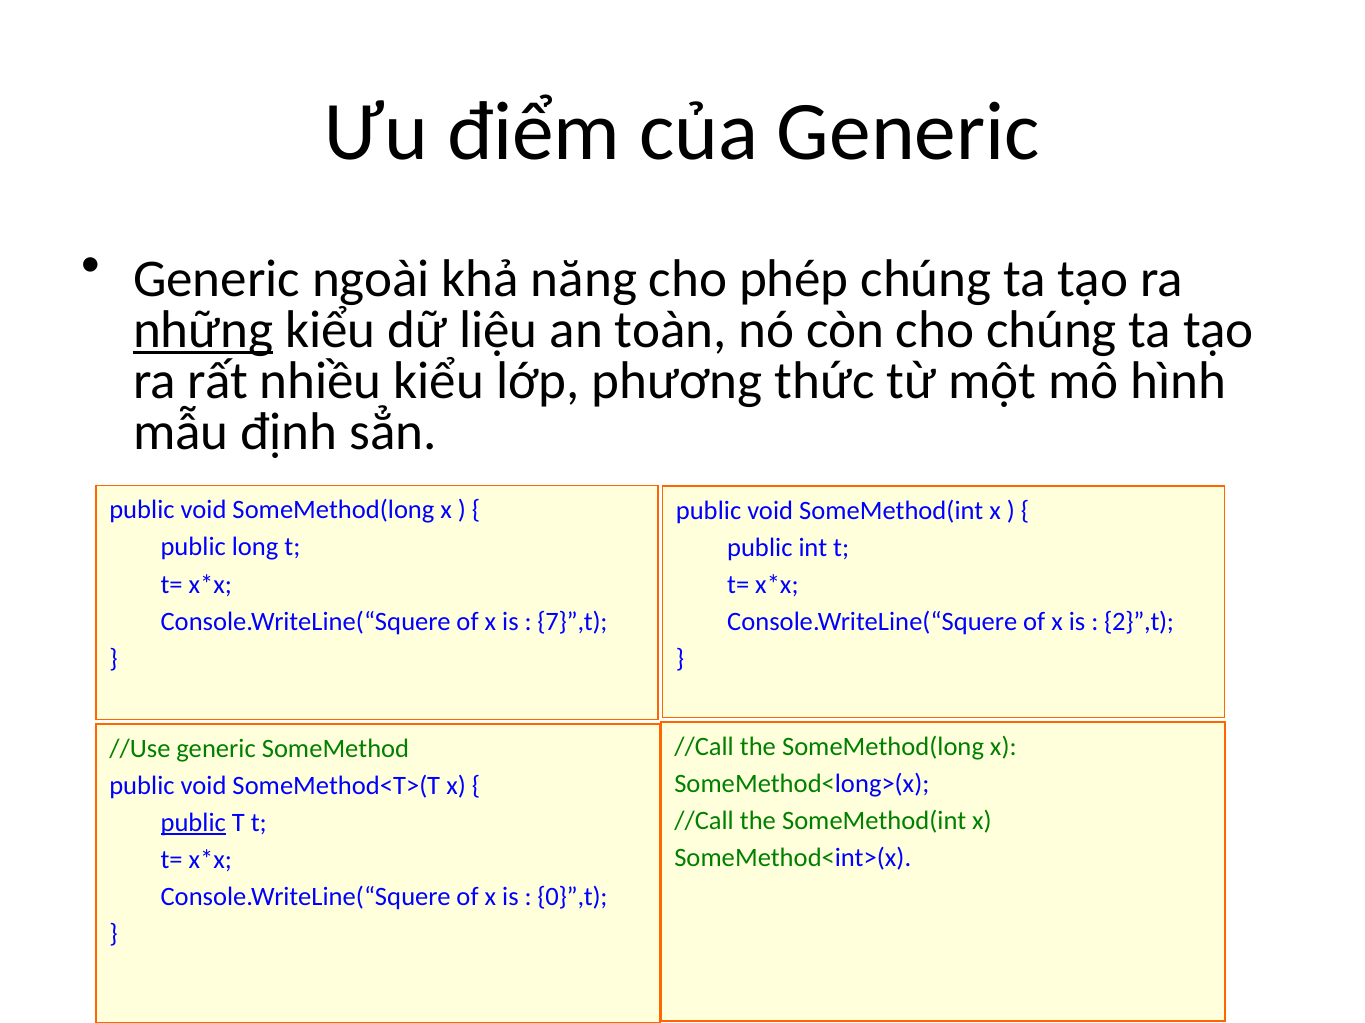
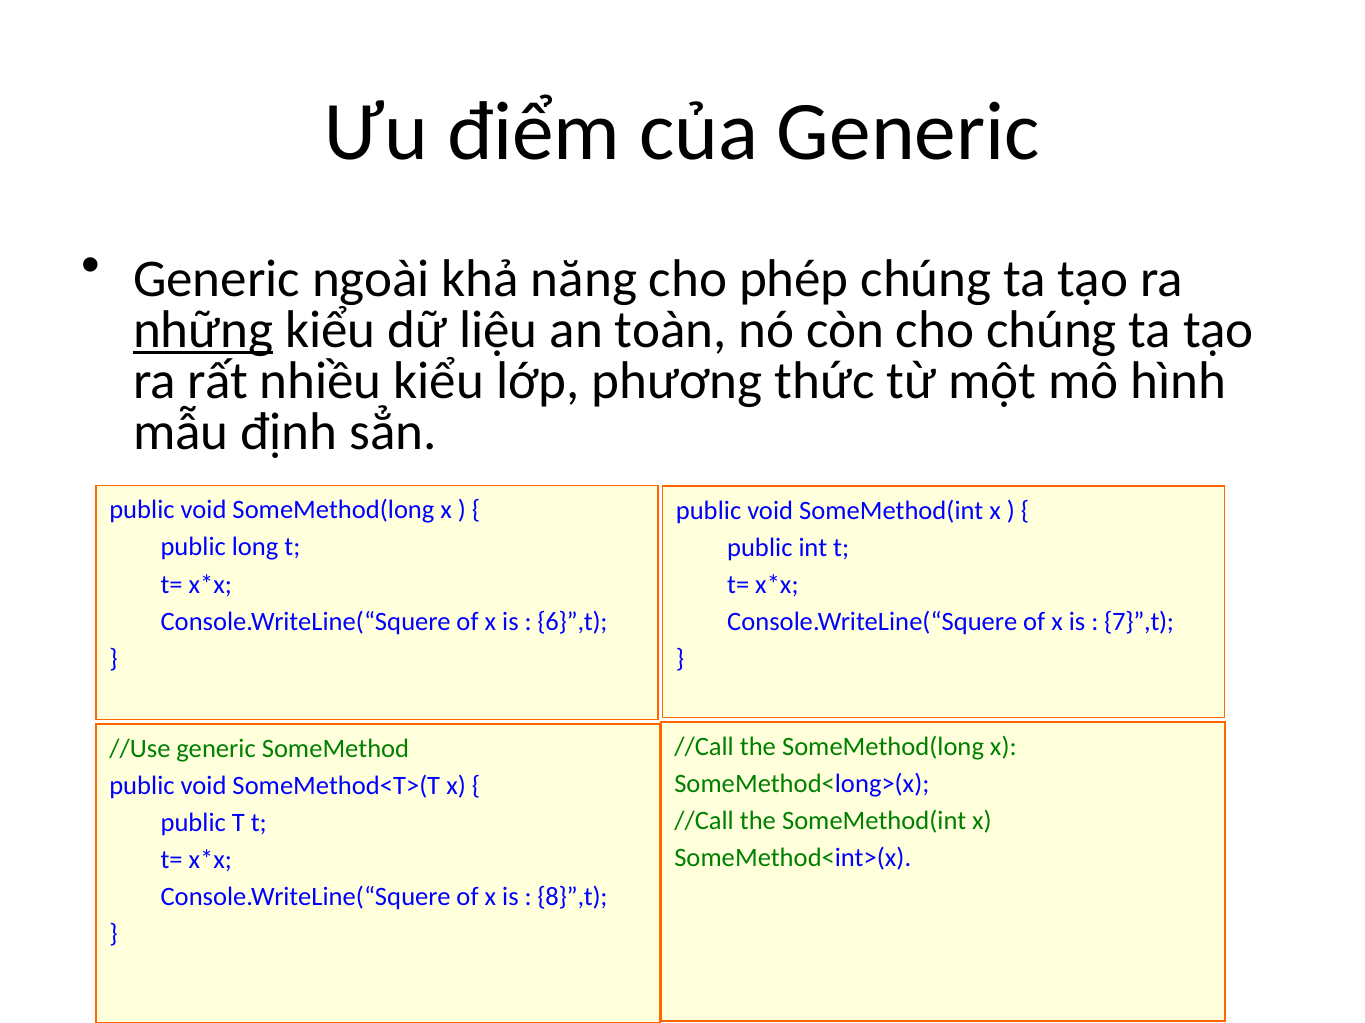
7}”,t: 7}”,t -> 6}”,t (572, 622)
2}”,t: 2}”,t -> 7}”,t (1139, 622)
public underline: present -> none (193, 823)
0}”,t: 0}”,t -> 8}”,t (572, 898)
